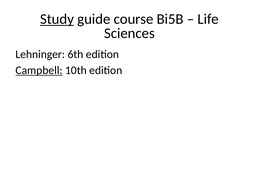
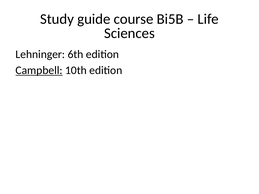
Study underline: present -> none (57, 19)
